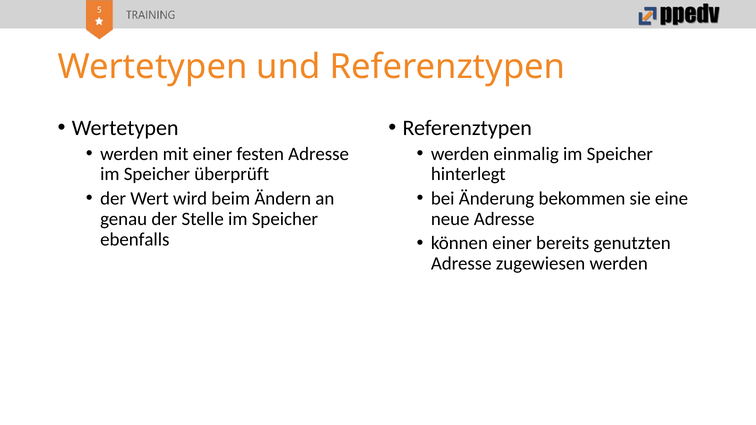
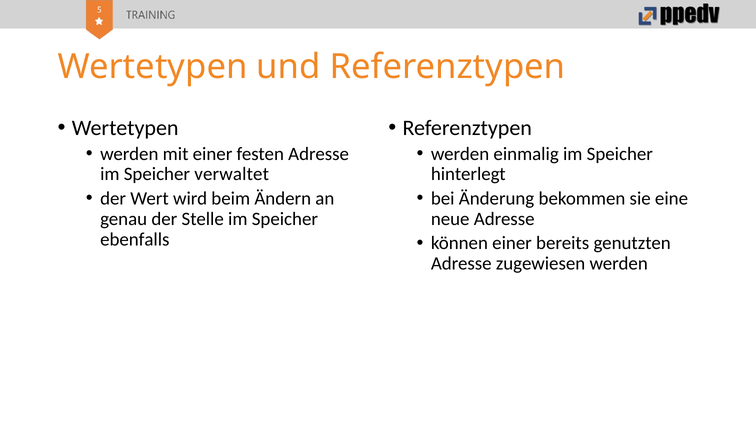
überprüft: überprüft -> verwaltet (232, 174)
